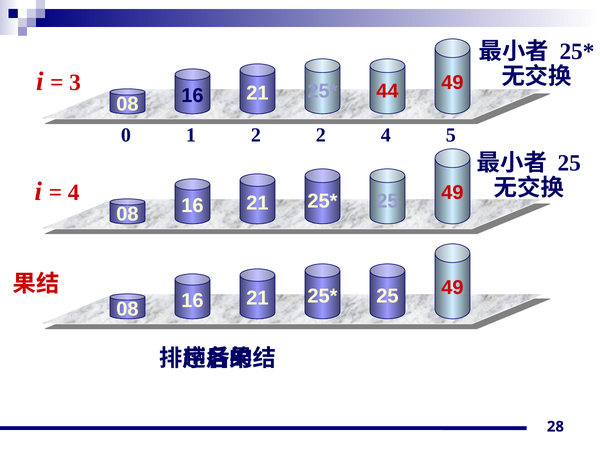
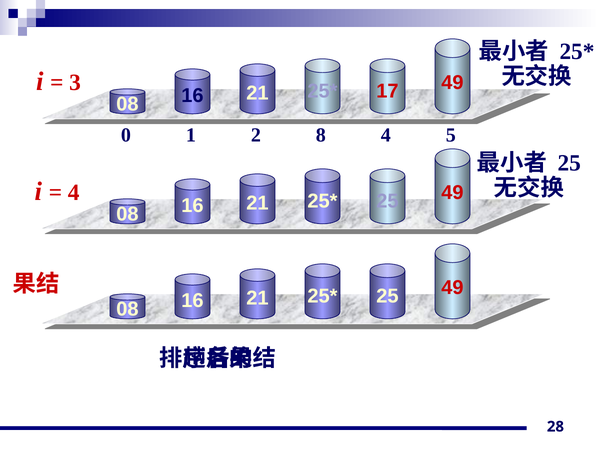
44: 44 -> 17 (387, 91)
2 2: 2 -> 8 (321, 135)
